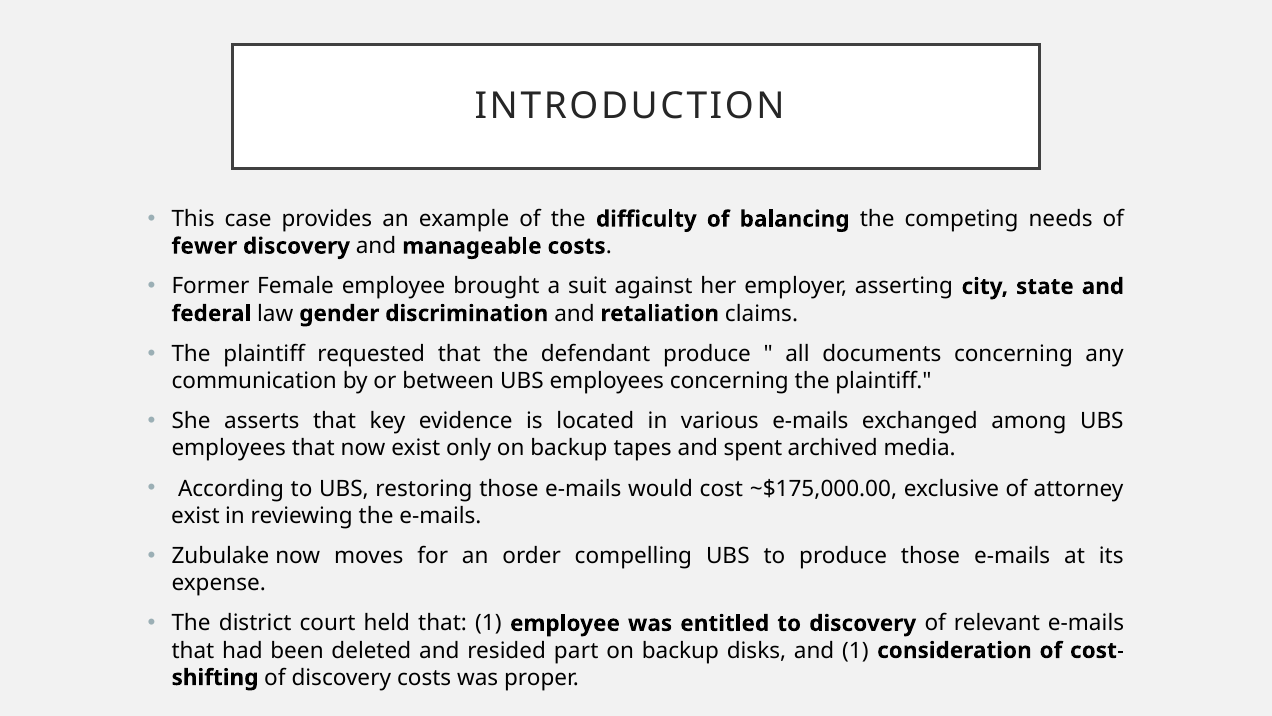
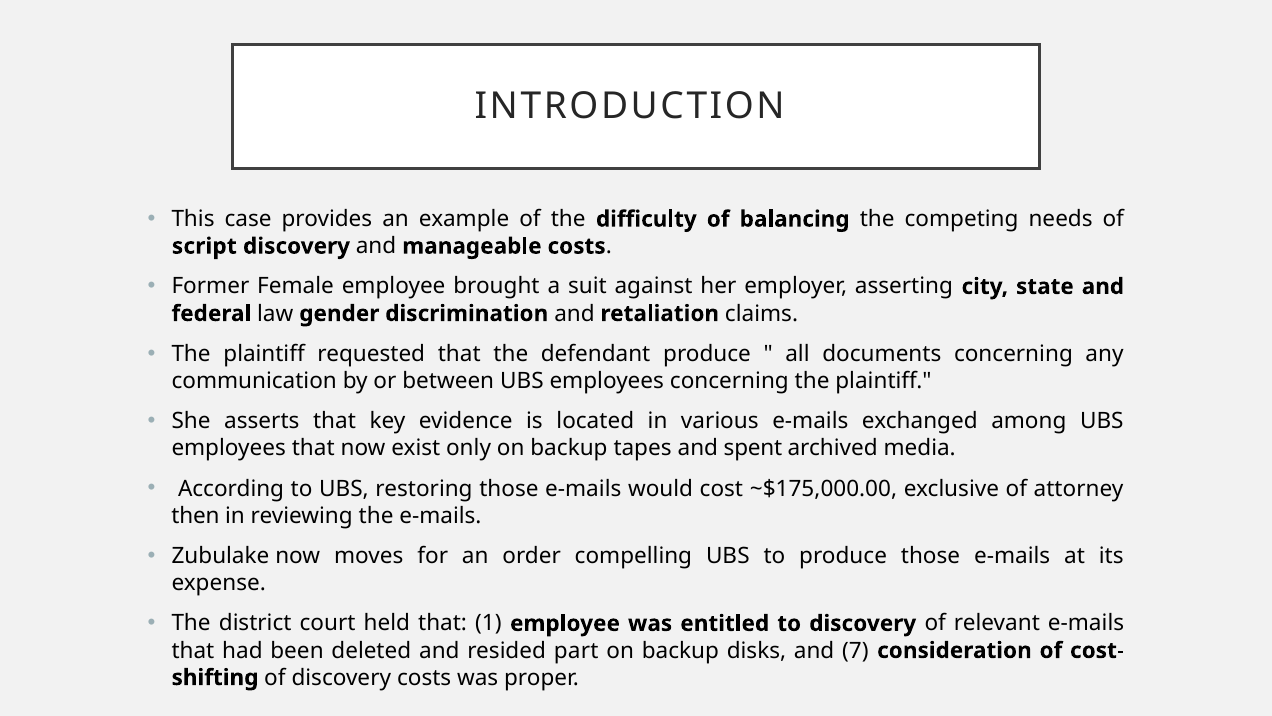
fewer: fewer -> script (204, 246)
exist: exist -> then (195, 515)
and 1: 1 -> 7 (855, 650)
